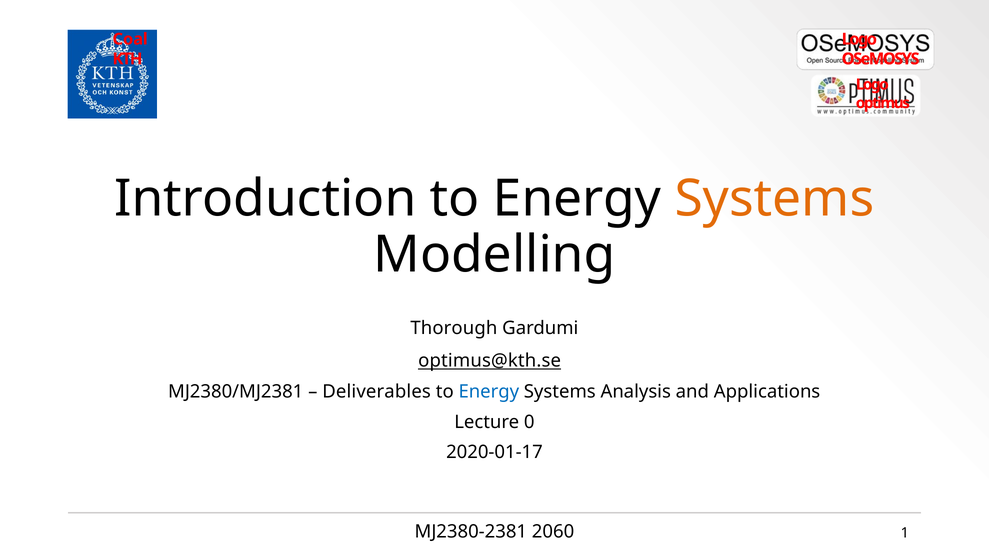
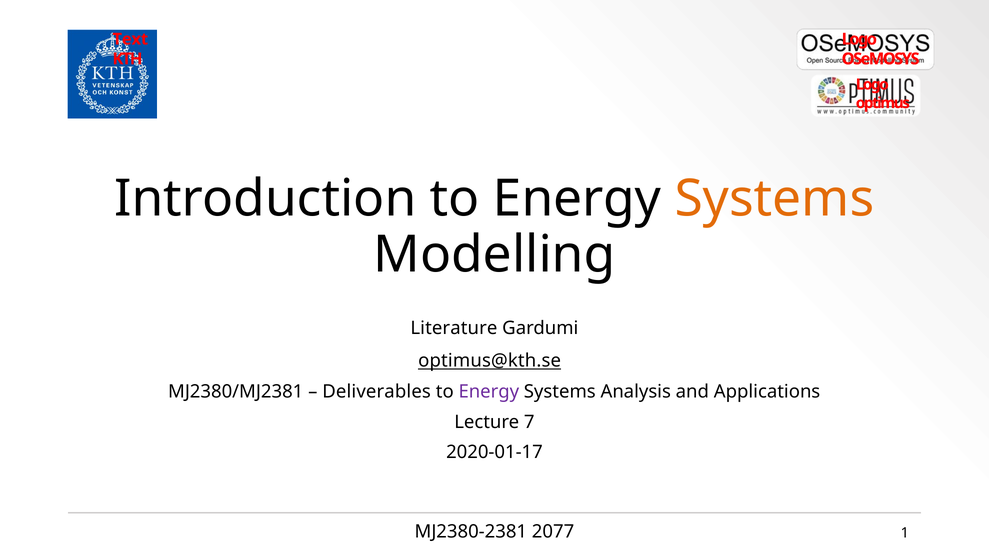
Coal: Coal -> Text (130, 39)
Thorough: Thorough -> Literature (454, 328)
Energy colour: blue -> purple (489, 392)
0: 0 -> 7 (529, 422)
2060: 2060 -> 2077 (553, 532)
